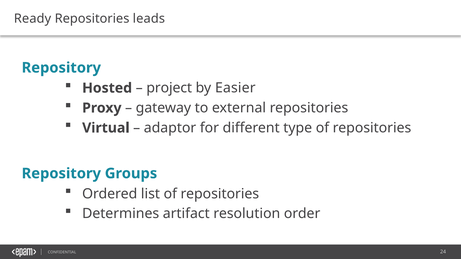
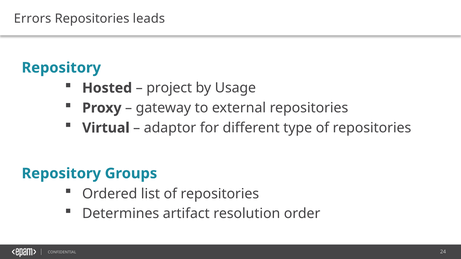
Ready: Ready -> Errors (33, 19)
Easier: Easier -> Usage (235, 88)
